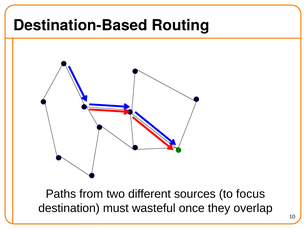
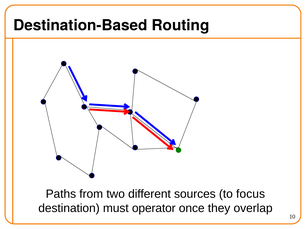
wasteful: wasteful -> operator (154, 209)
